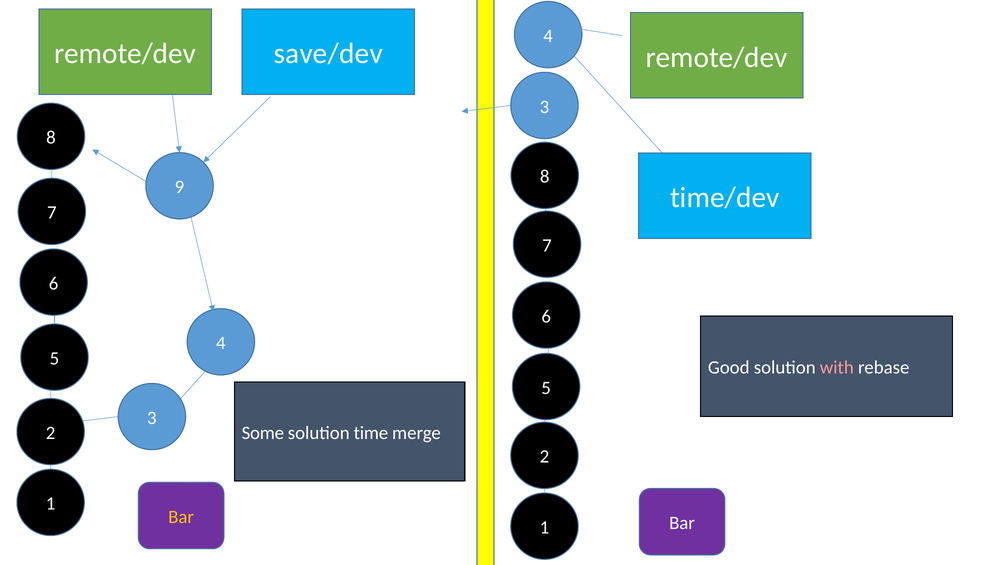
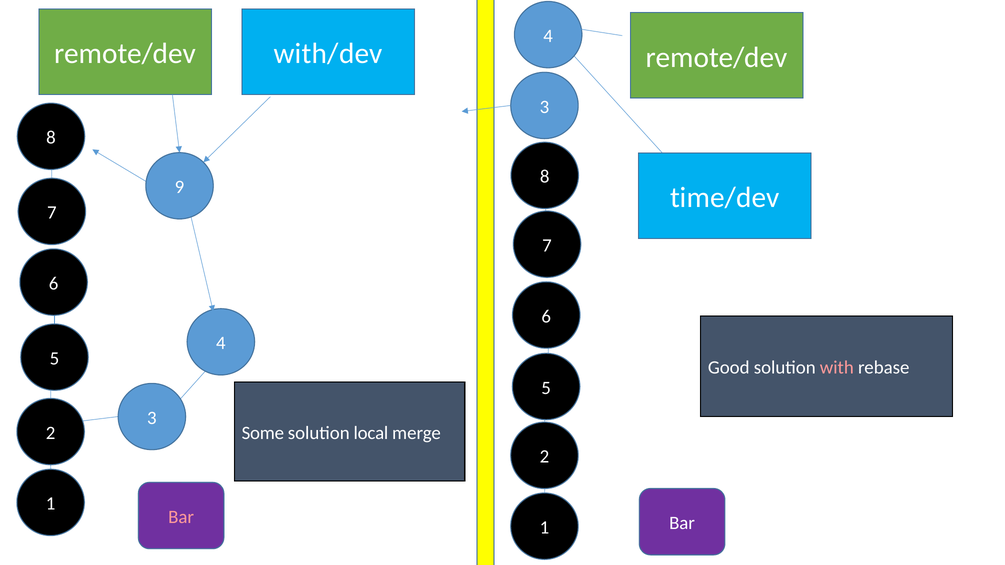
save/dev: save/dev -> with/dev (328, 54)
time: time -> local (371, 433)
Bar colour: yellow -> pink (181, 517)
